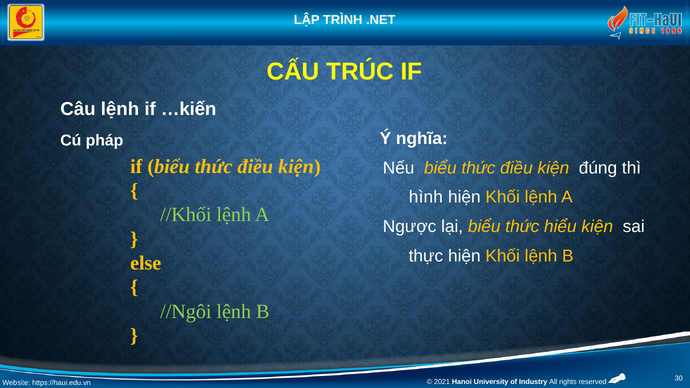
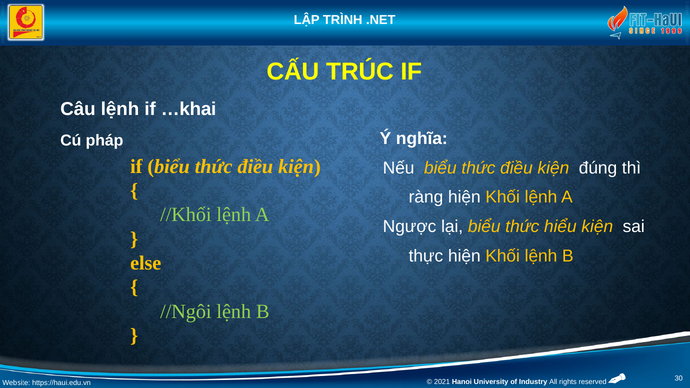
…kiến: …kiến -> …khai (189, 109)
hình: hình -> ràng (426, 197)
